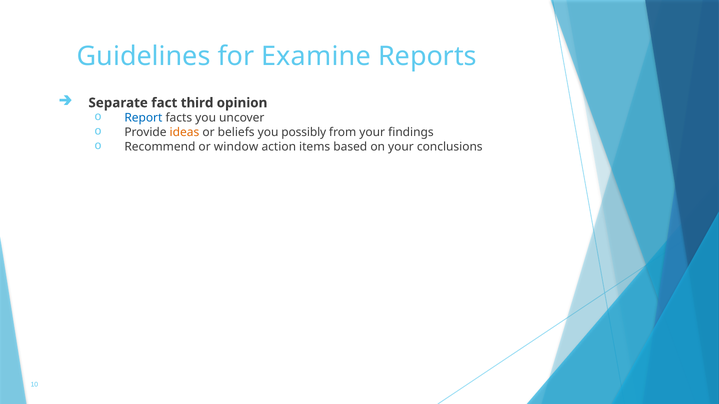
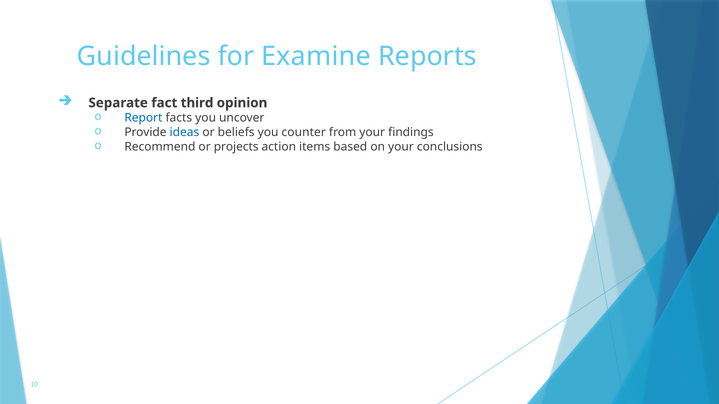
ideas colour: orange -> blue (184, 132)
possibly: possibly -> counter (304, 132)
window: window -> projects (236, 147)
